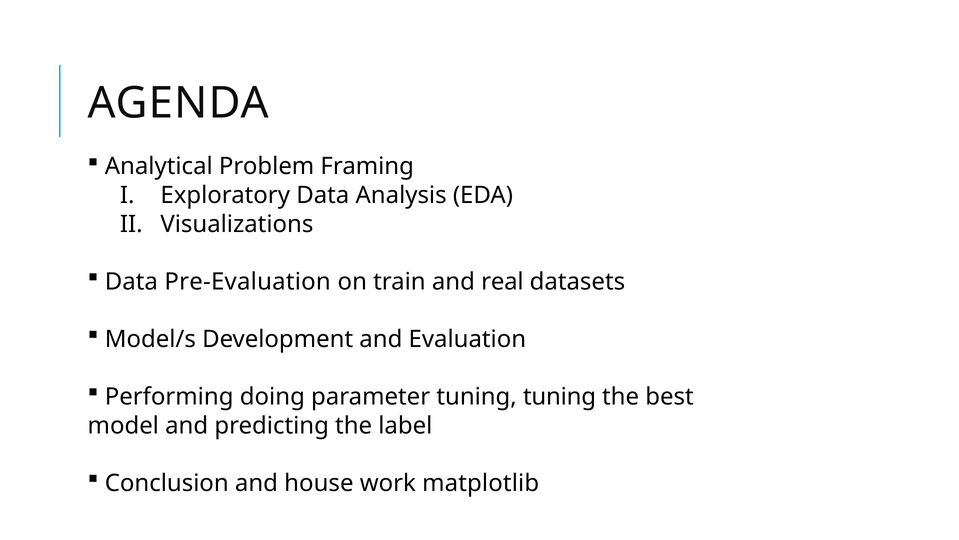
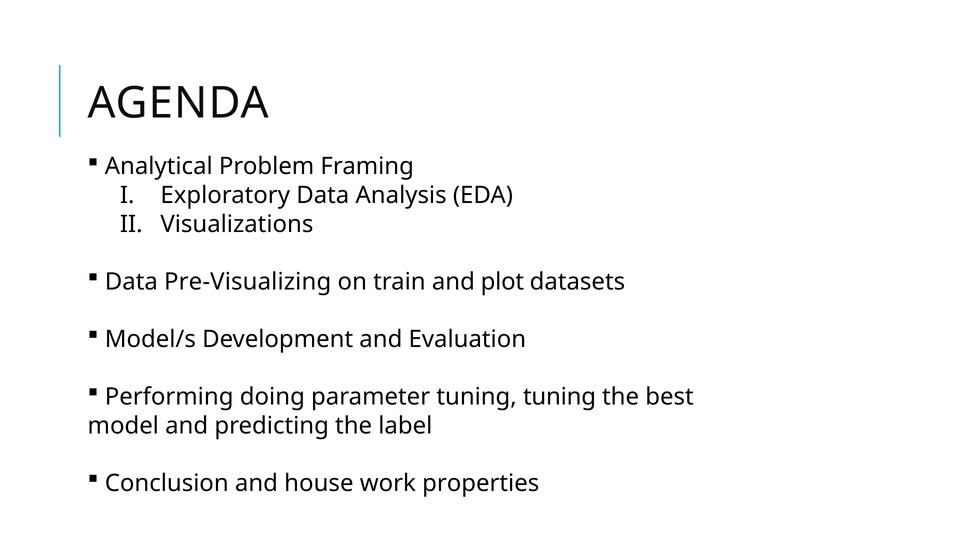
Pre-Evaluation: Pre-Evaluation -> Pre-Visualizing (248, 281)
real: real -> plot (502, 281)
matplotlib: matplotlib -> properties (481, 483)
